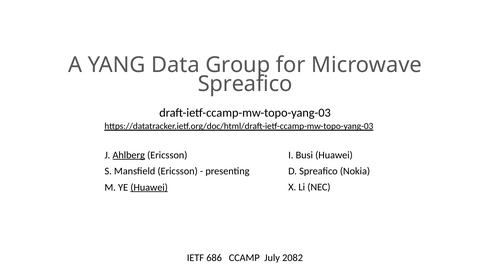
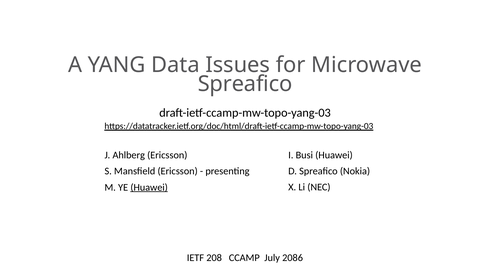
Group: Group -> Issues (238, 65)
Ahlberg underline: present -> none (129, 155)
686: 686 -> 208 (214, 259)
2082: 2082 -> 2086 (293, 259)
